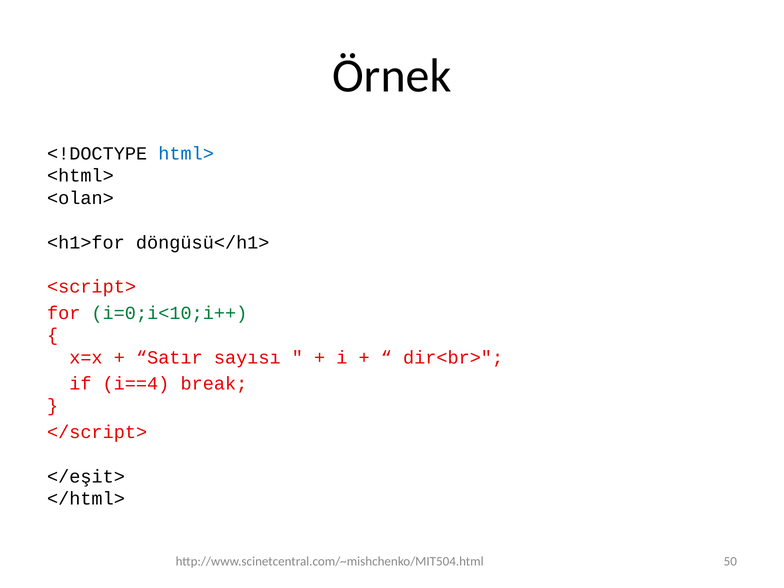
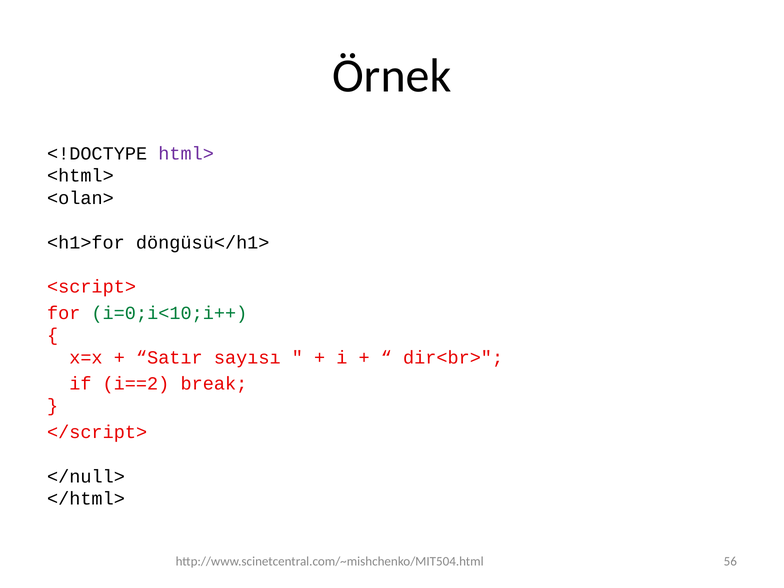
html> colour: blue -> purple (186, 154)
i==4: i==4 -> i==2 (136, 384)
</eşit>: </eşit> -> </null> (86, 476)
50: 50 -> 56 (730, 561)
